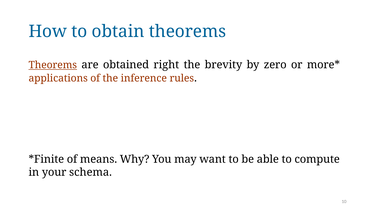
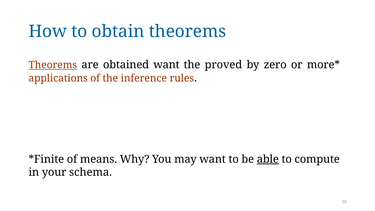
obtained right: right -> want (166, 65)
brevity: brevity -> proved (223, 65)
able underline: none -> present (268, 159)
